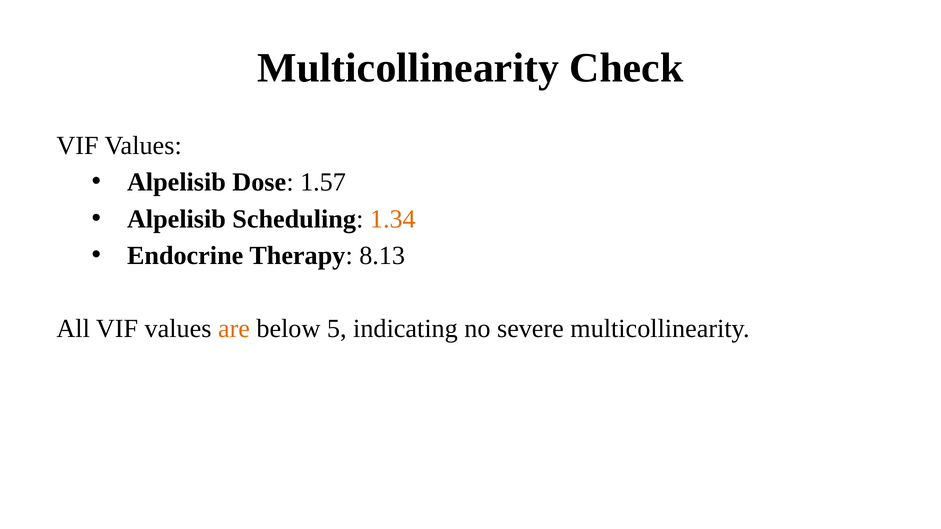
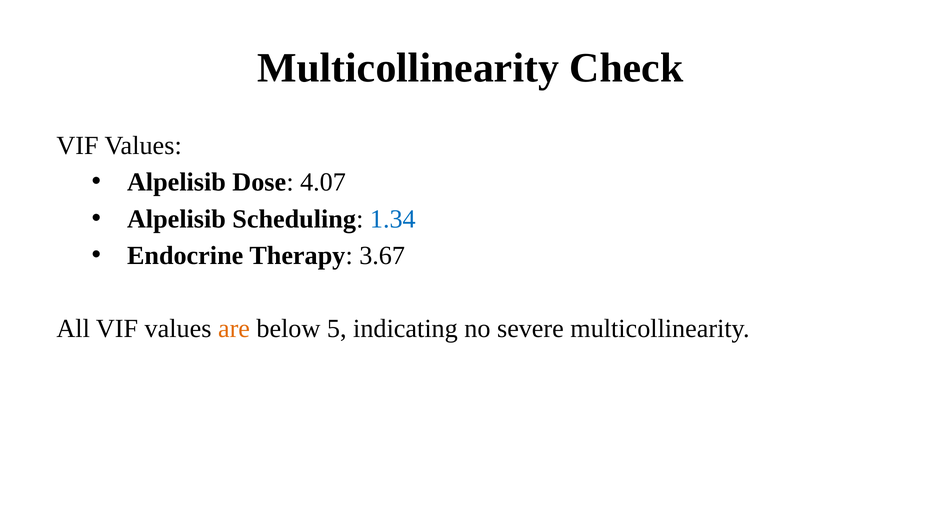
1.57: 1.57 -> 4.07 (323, 182)
1.34 colour: orange -> blue (393, 219)
8.13: 8.13 -> 3.67 (382, 256)
